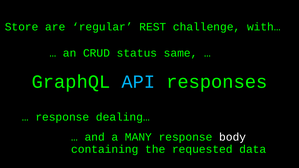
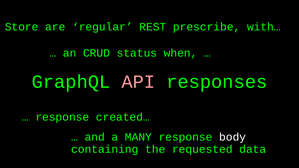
challenge: challenge -> prescribe (207, 27)
same: same -> when (181, 53)
API colour: light blue -> pink (138, 82)
dealing…: dealing… -> created… (123, 117)
